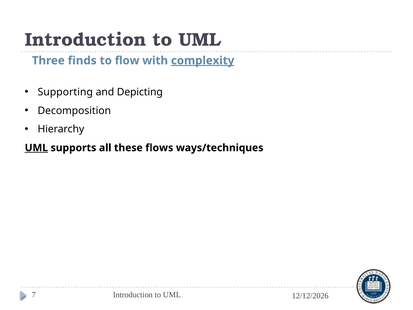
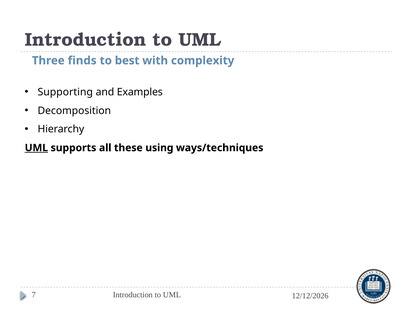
flow: flow -> best (127, 61)
complexity underline: present -> none (203, 61)
Depicting: Depicting -> Examples (140, 92)
flows: flows -> using (159, 148)
